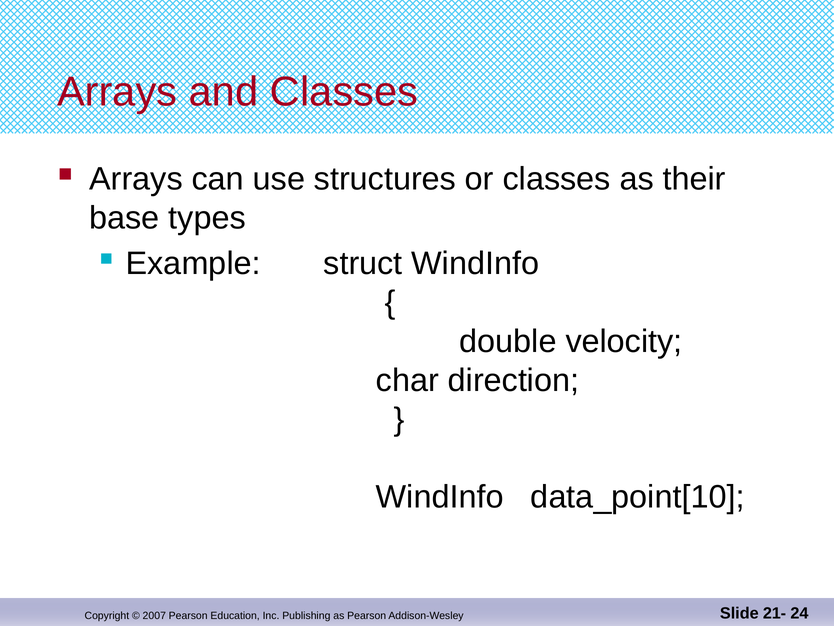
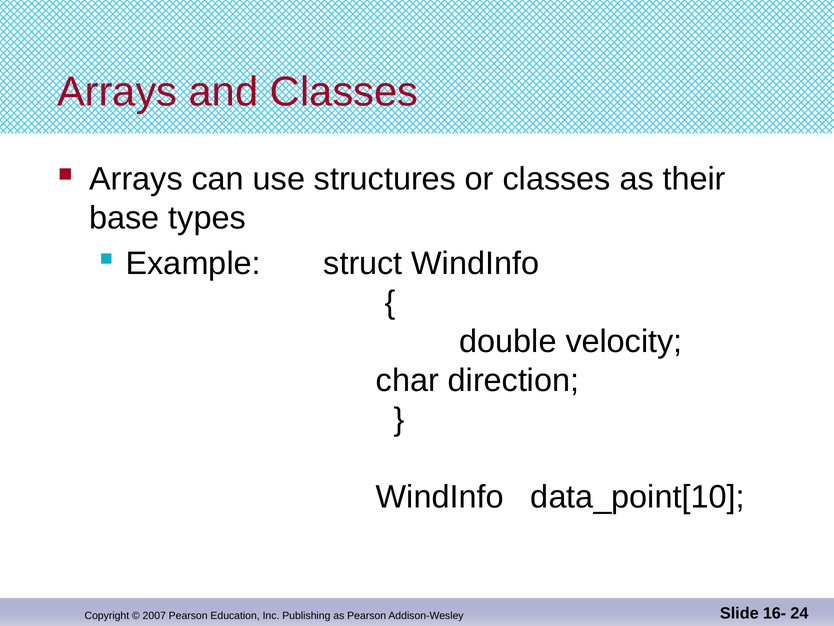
21-: 21- -> 16- (775, 613)
